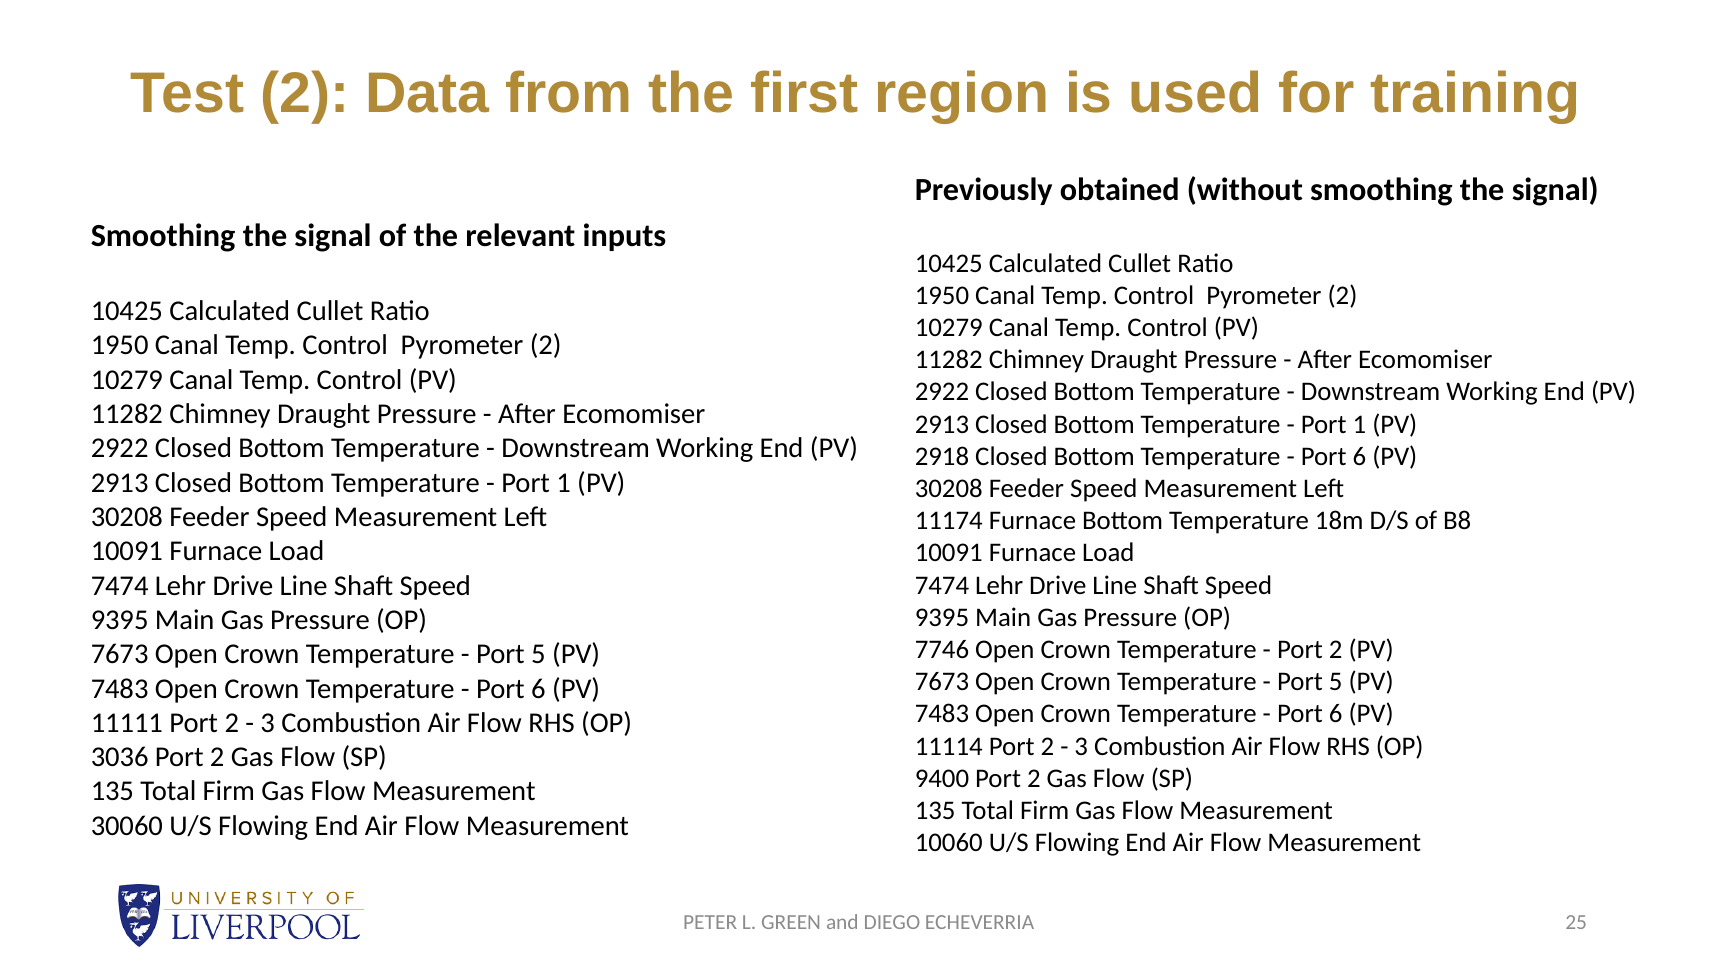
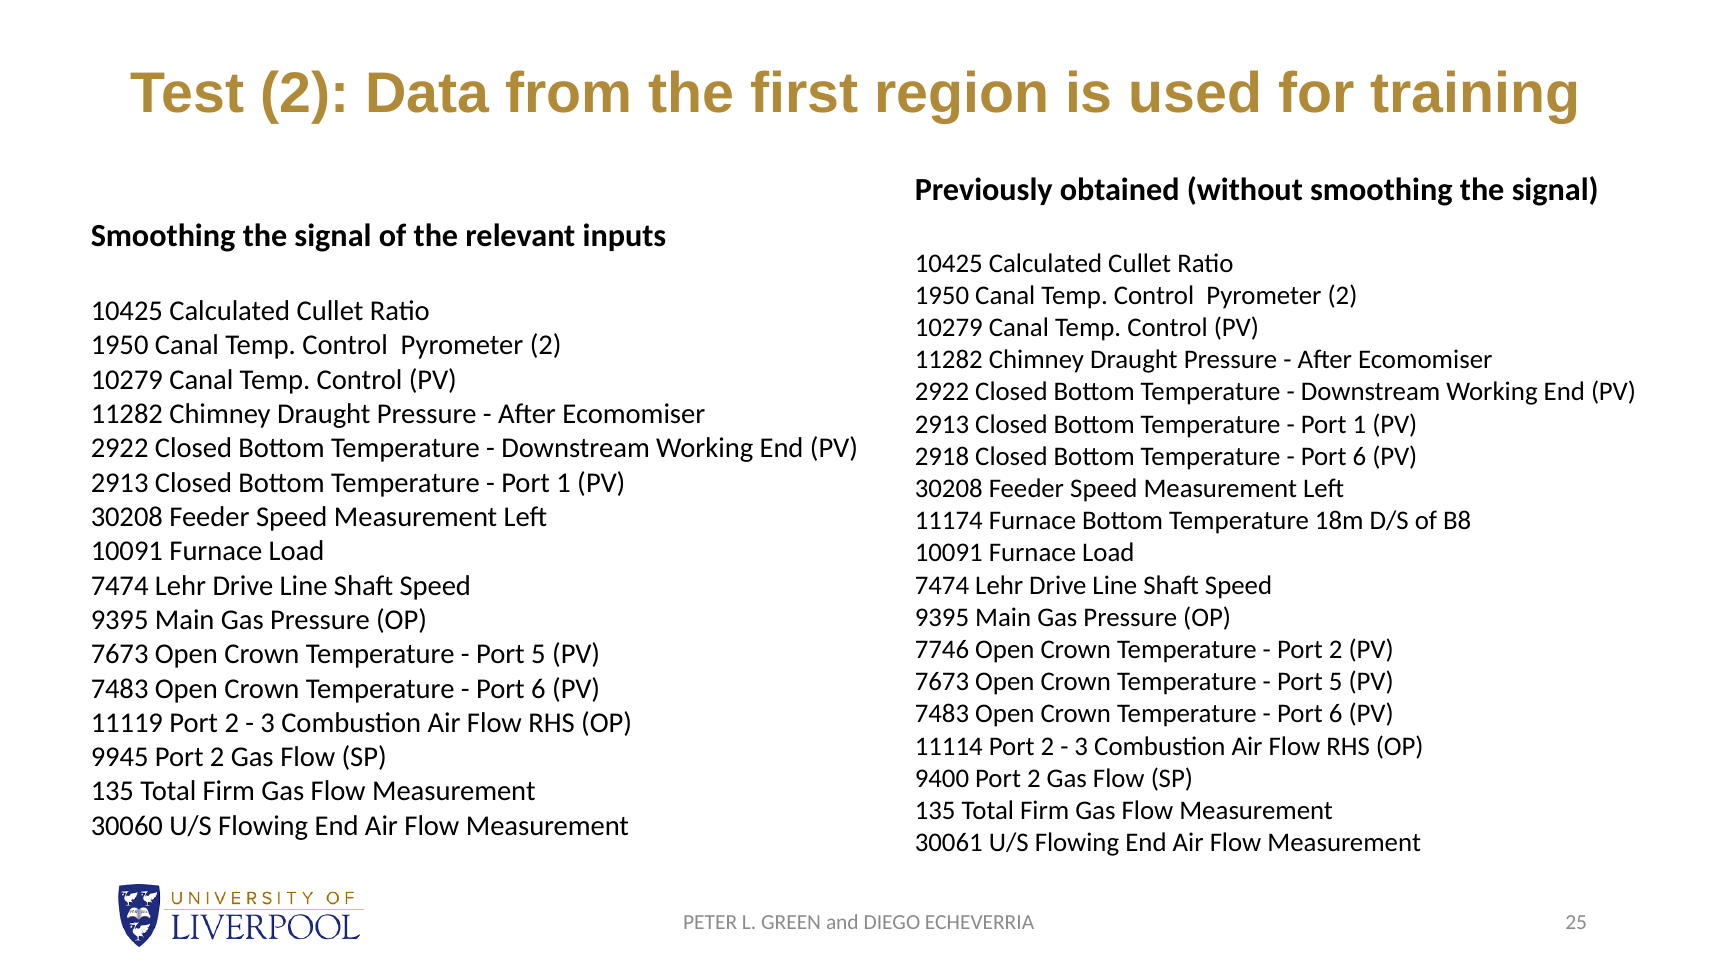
11111: 11111 -> 11119 (127, 723)
3036: 3036 -> 9945 (120, 758)
10060: 10060 -> 30061 (949, 843)
